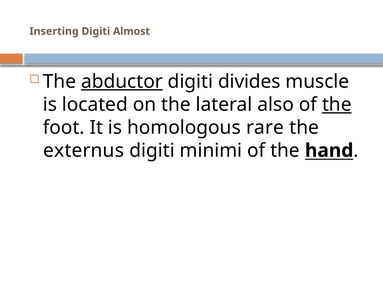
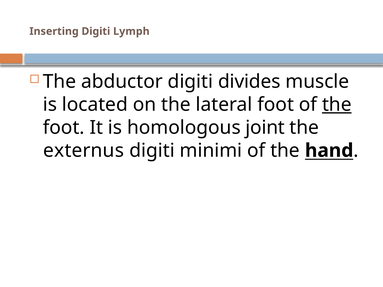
Almost: Almost -> Lymph (131, 31)
abductor underline: present -> none (122, 82)
lateral also: also -> foot (276, 105)
rare: rare -> joint (265, 128)
